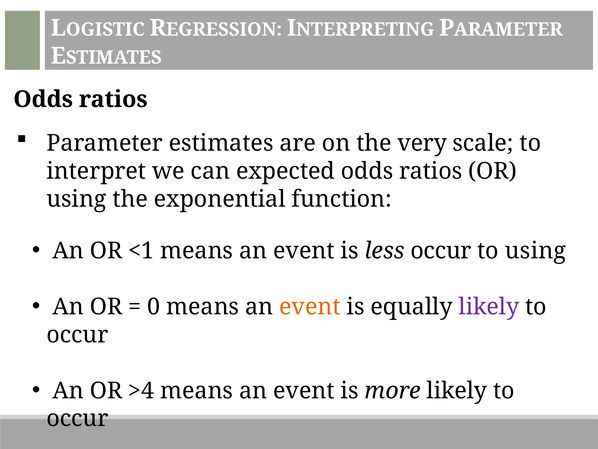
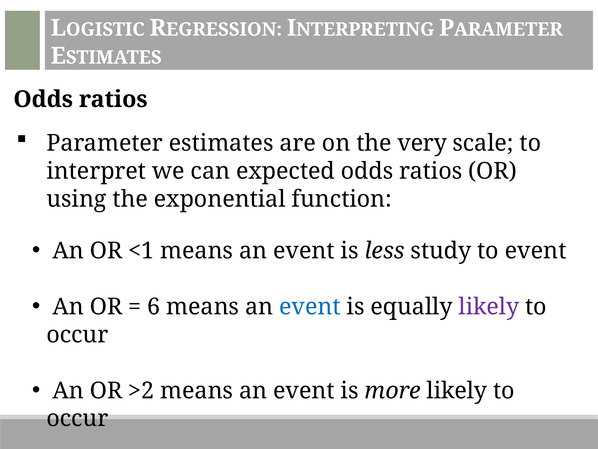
less occur: occur -> study (441, 251)
to using: using -> event (536, 251)
0: 0 -> 6 (154, 306)
event colour: orange -> blue (310, 306)
>4: >4 -> >2 (141, 390)
